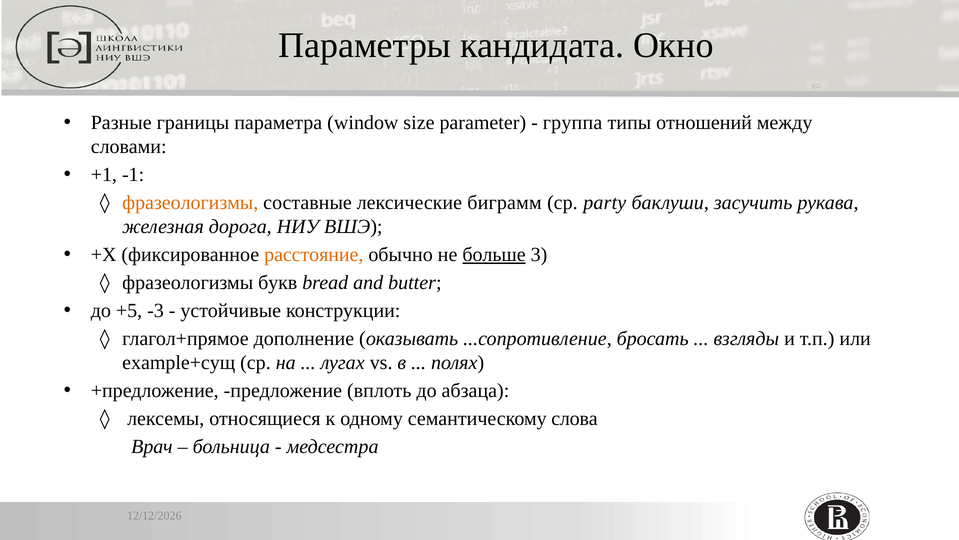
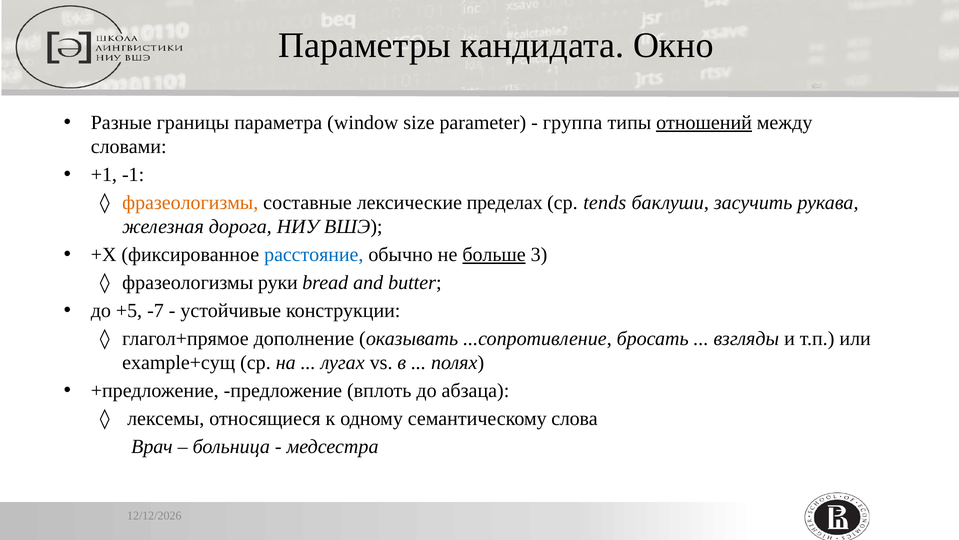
отношений underline: none -> present (704, 122)
биграмм: биграмм -> пределах (505, 202)
party: party -> tends (605, 202)
расстояние colour: orange -> blue (314, 254)
букв: букв -> руки (278, 282)
-3: -3 -> -7 (155, 310)
